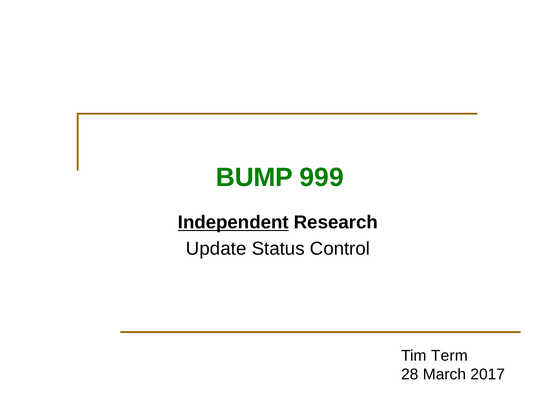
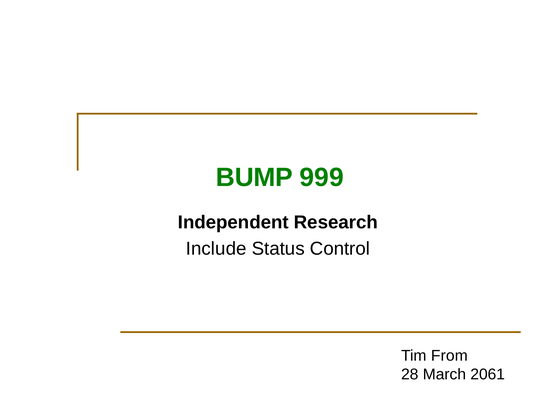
Independent underline: present -> none (233, 222)
Update: Update -> Include (216, 249)
Term: Term -> From (449, 356)
2017: 2017 -> 2061 (488, 374)
